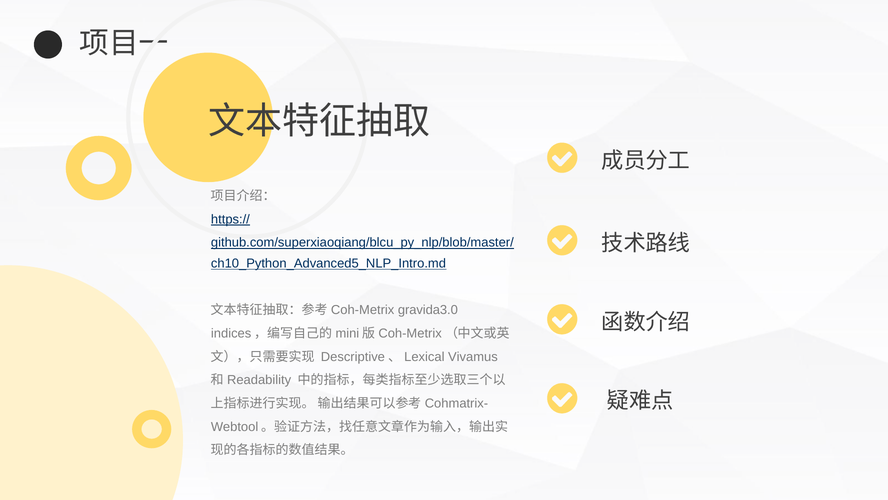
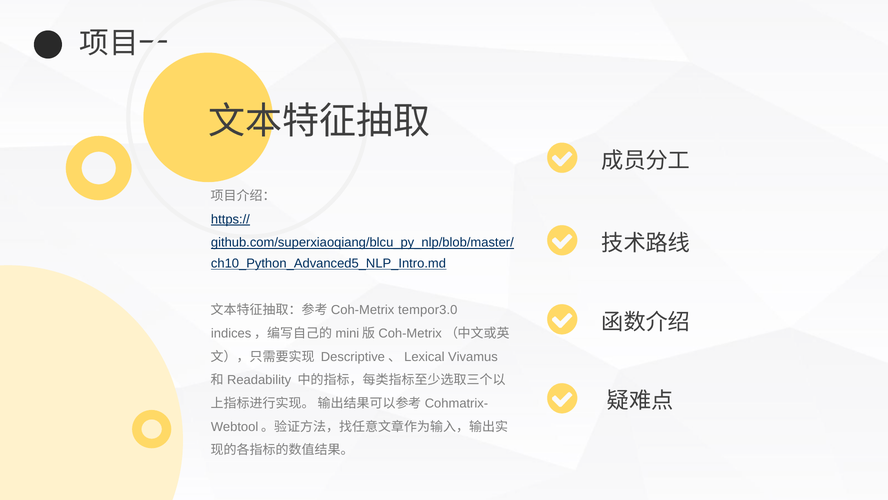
gravida3.0: gravida3.0 -> tempor3.0 (428, 310)
